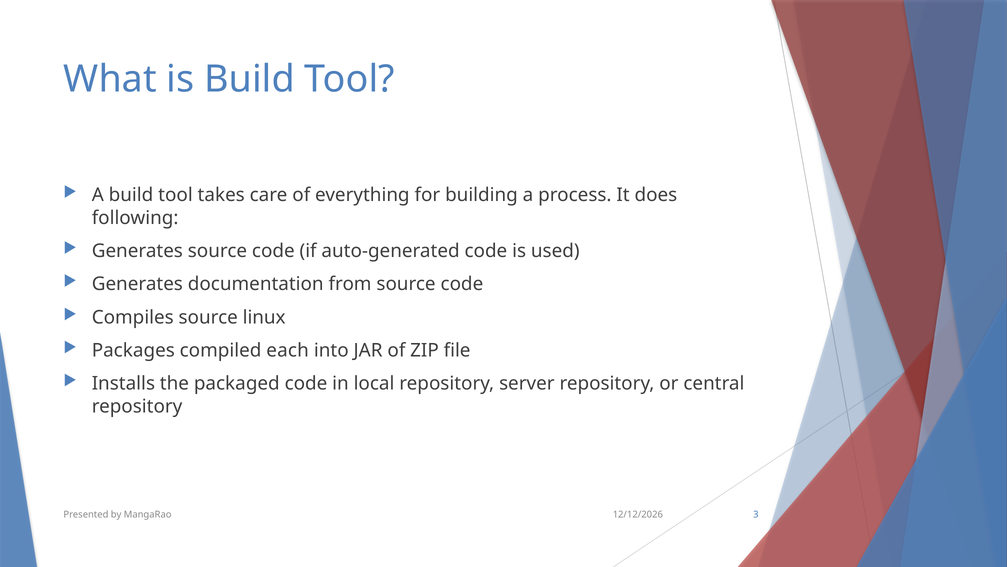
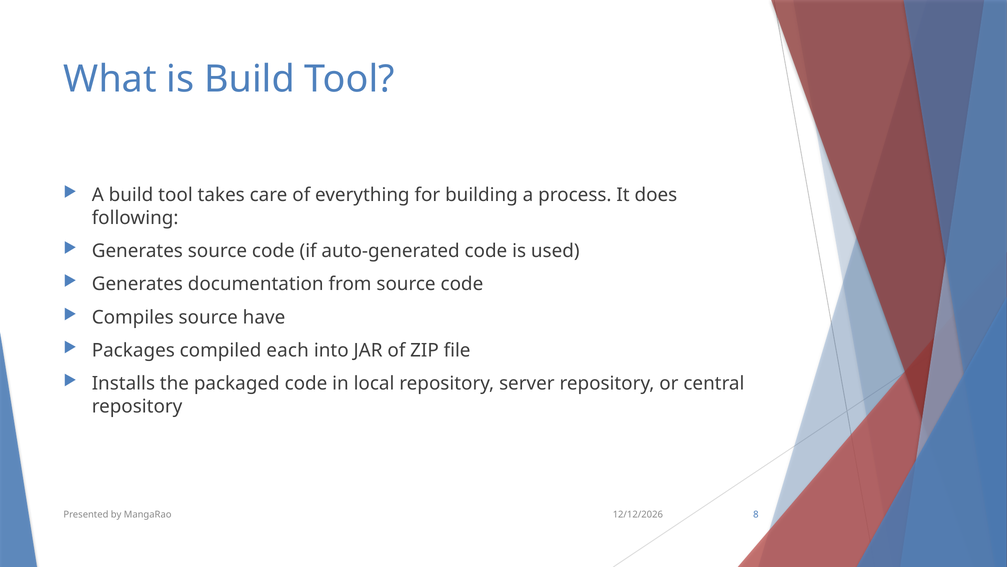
linux: linux -> have (264, 317)
3: 3 -> 8 (756, 514)
